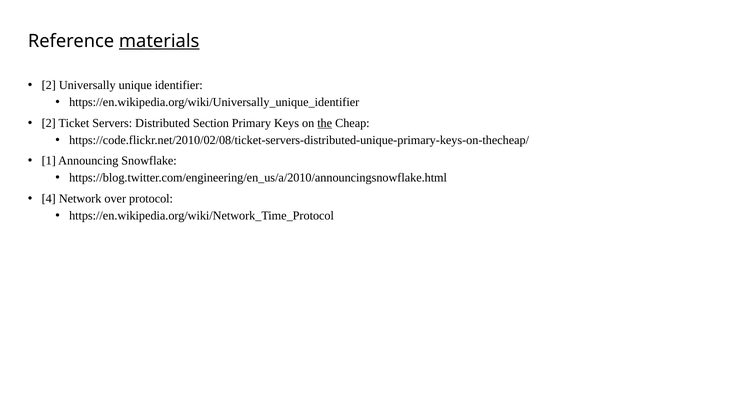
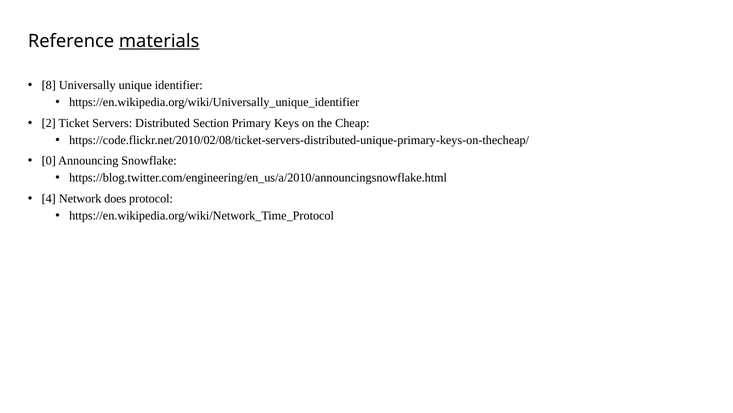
2: 2 -> 8 (49, 85)
the underline: present -> none (325, 123)
1: 1 -> 0 (49, 161)
over: over -> does (115, 198)
